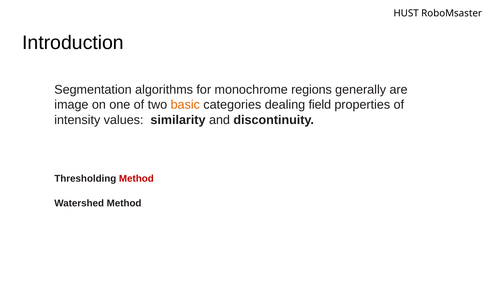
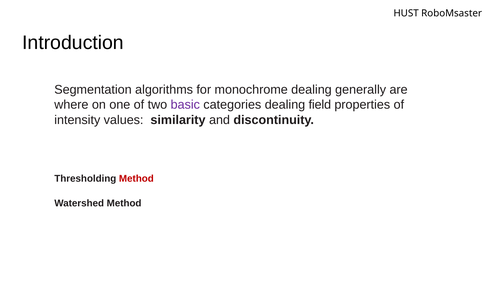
monochrome regions: regions -> dealing (311, 89)
image: image -> where (71, 105)
basic colour: orange -> purple (185, 105)
